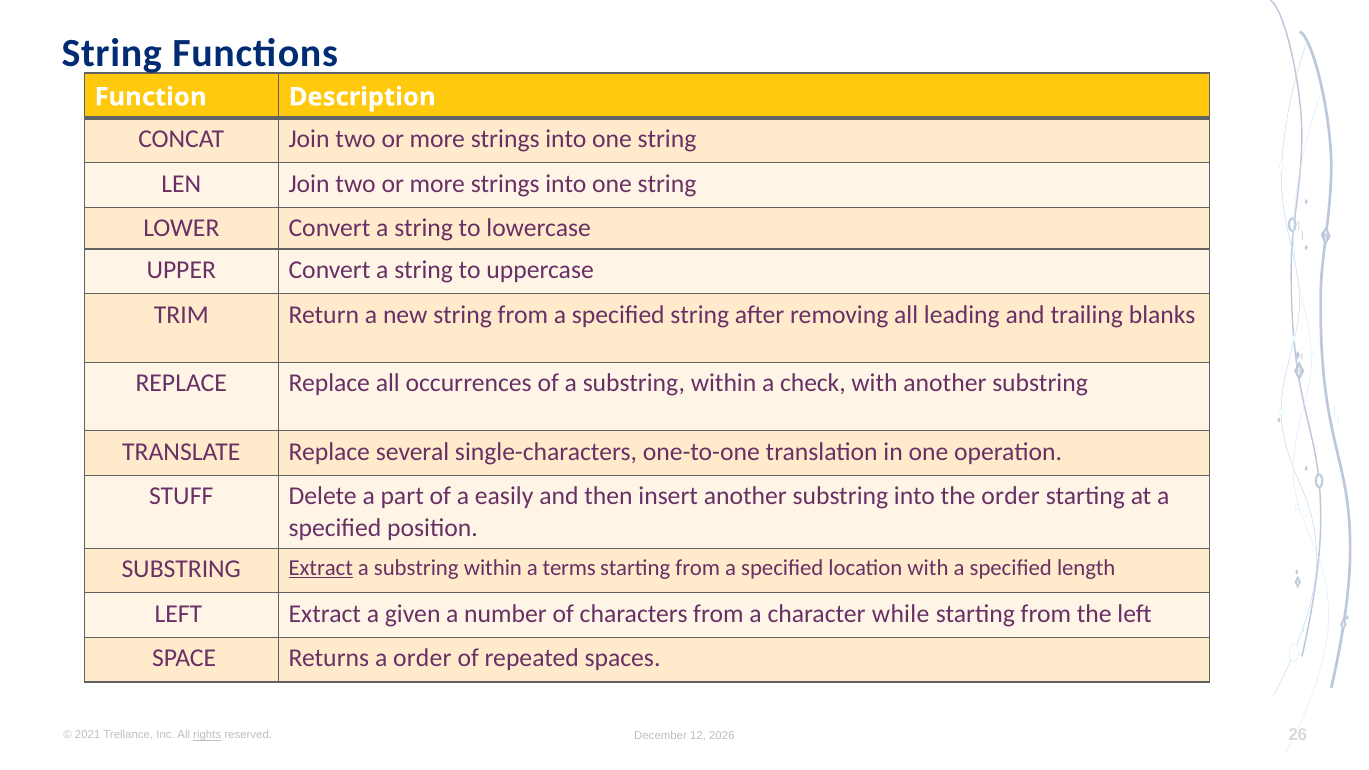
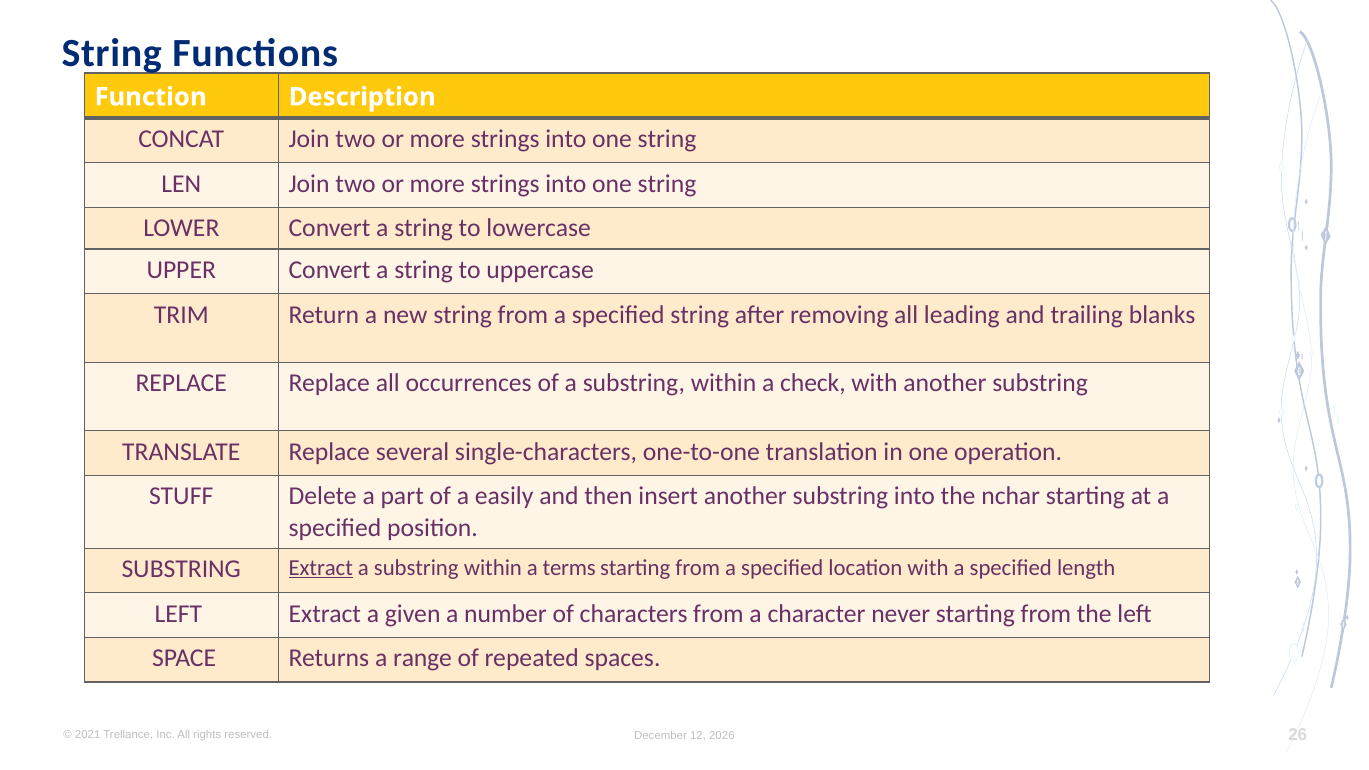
the order: order -> nchar (1011, 496)
while: while -> never (901, 614)
a order: order -> range (422, 659)
rights underline: present -> none (207, 735)
